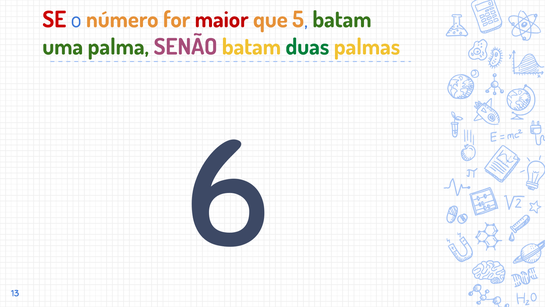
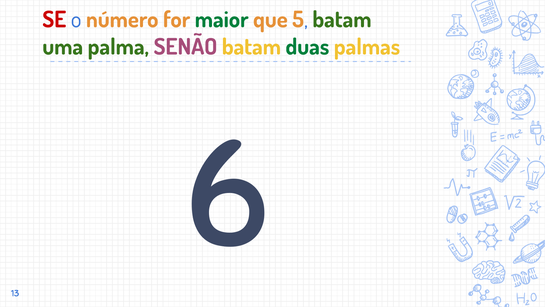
maior colour: red -> green (222, 20)
